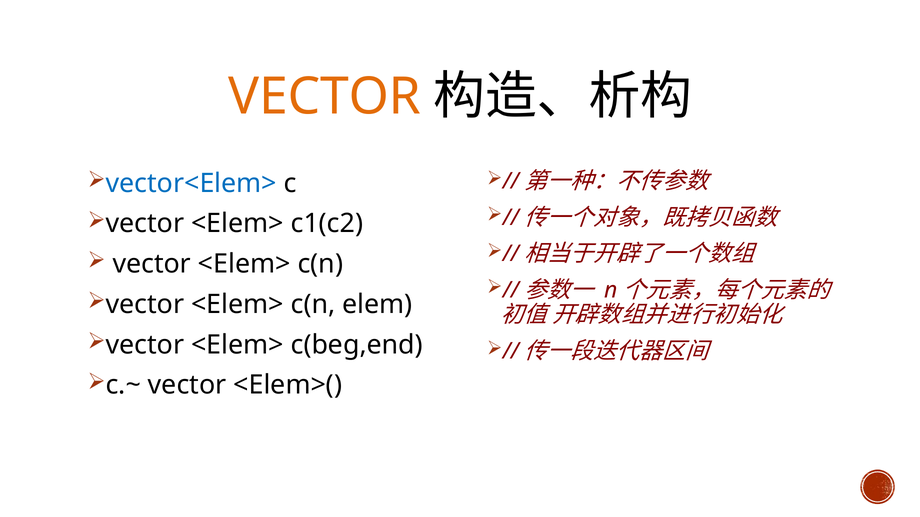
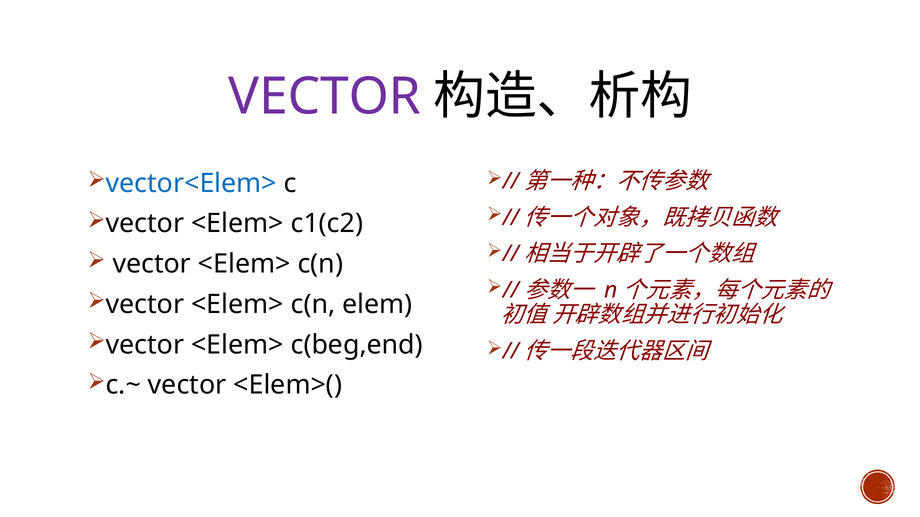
VECTOR colour: orange -> purple (325, 97)
